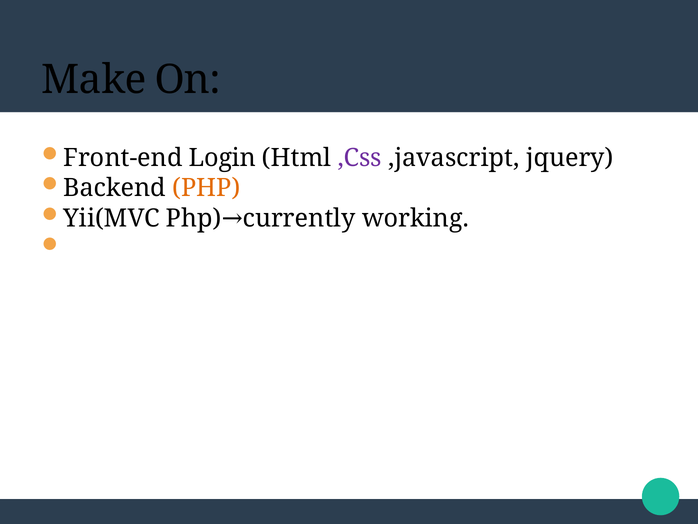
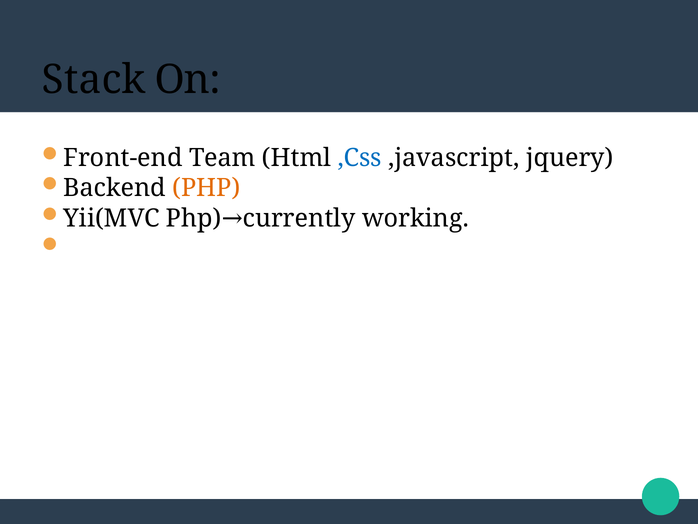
Make: Make -> Stack (94, 80)
Login: Login -> Team (222, 158)
,Css colour: purple -> blue (360, 158)
